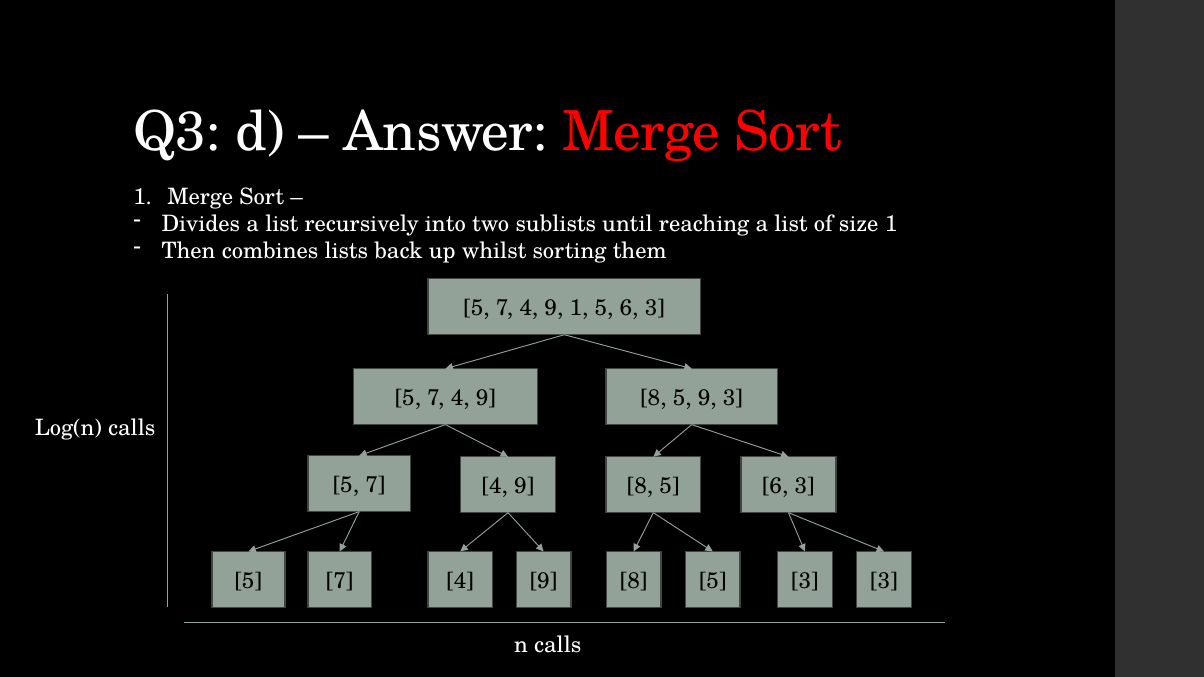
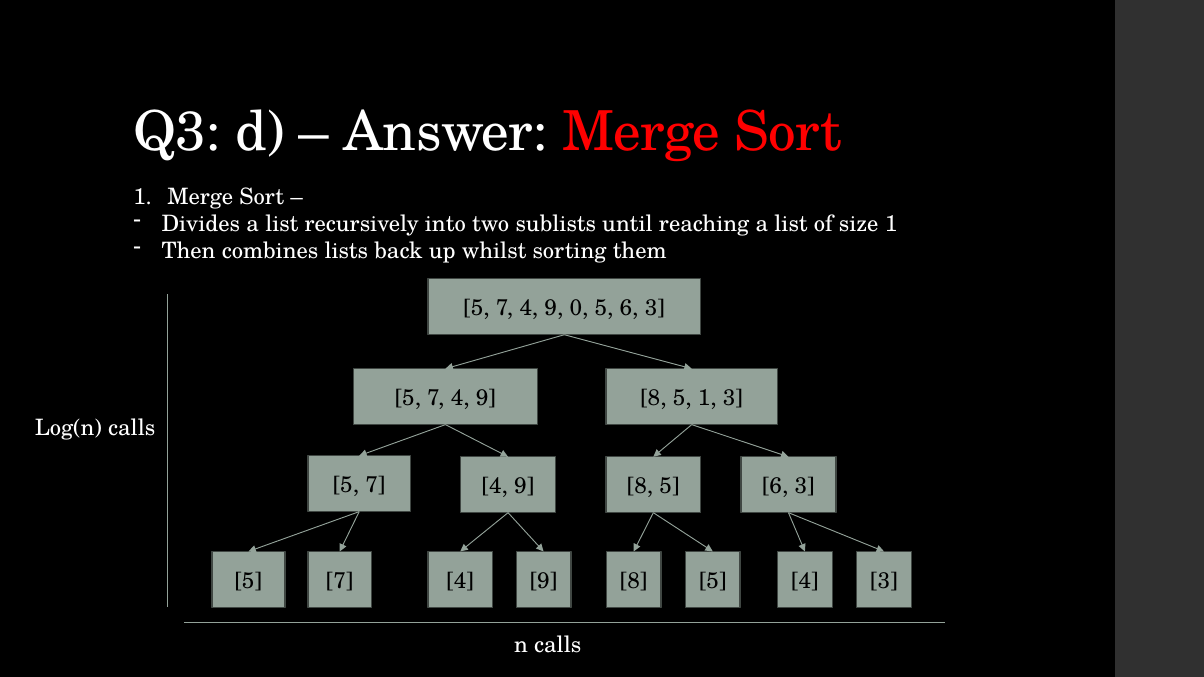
9 1: 1 -> 0 (579, 308)
5 9: 9 -> 1 (707, 398)
5 3: 3 -> 4 (805, 581)
